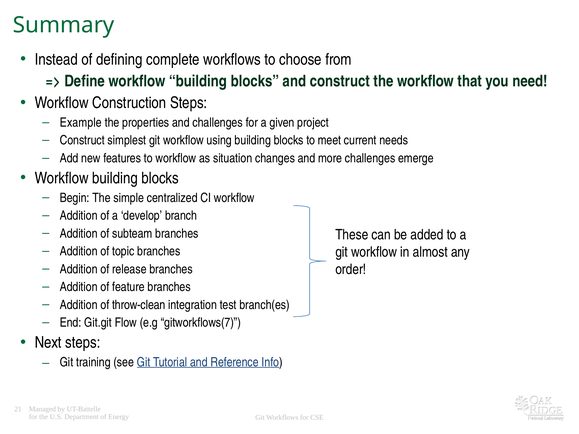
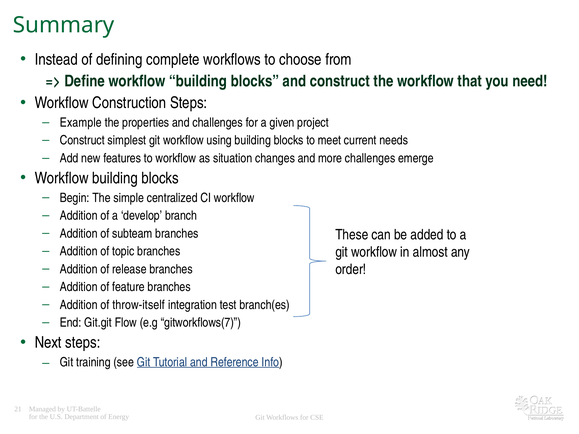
throw-clean: throw-clean -> throw-itself (139, 305)
